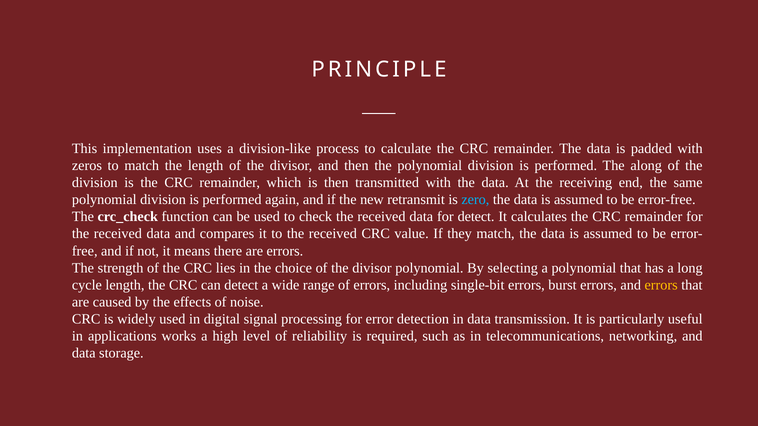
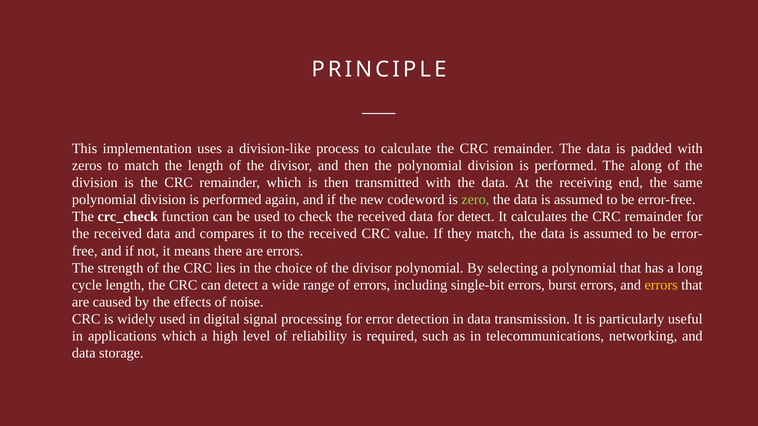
retransmit: retransmit -> codeword (416, 200)
zero colour: light blue -> light green (475, 200)
applications works: works -> which (179, 336)
